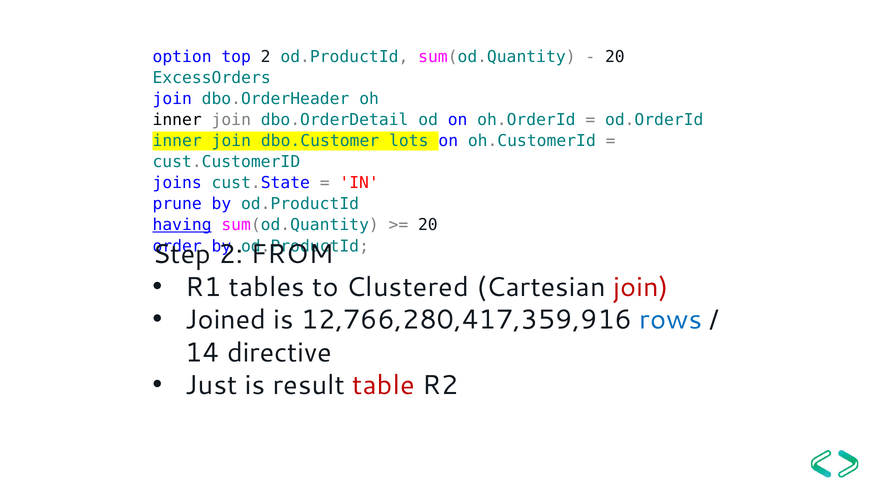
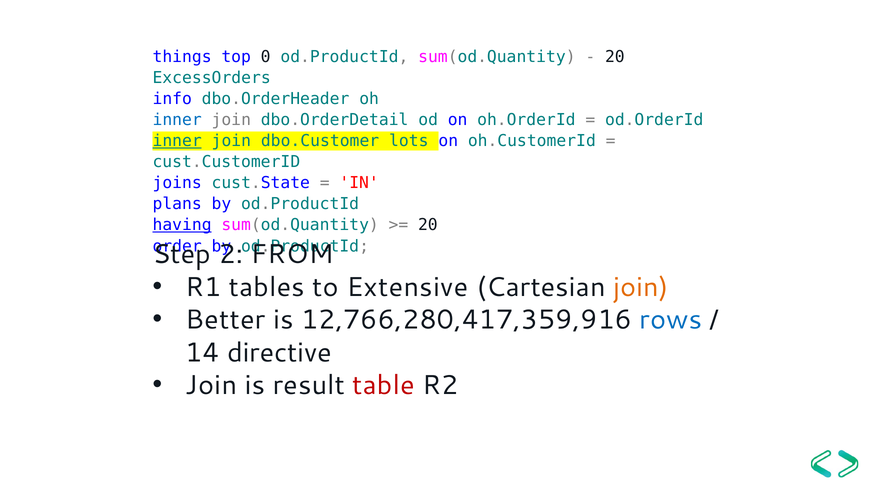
option: option -> things (182, 57)
top 2: 2 -> 0 (266, 57)
join: join -> info (172, 99)
inner colour: black -> blue (177, 120)
inner underline: none -> present (177, 141)
prune: prune -> plans (177, 204)
Clustered: Clustered -> Extensive (408, 287)
join colour: red -> orange (641, 287)
Joined: Joined -> Better (225, 319)
Just: Just -> Join (211, 385)
